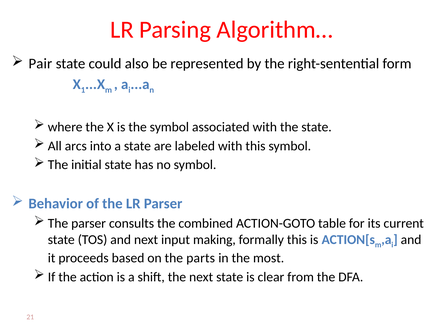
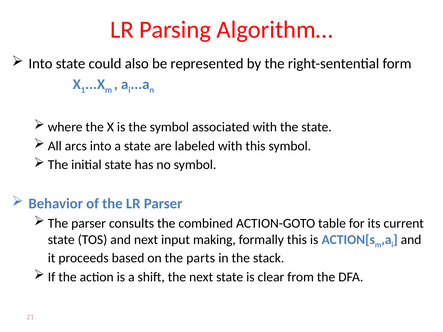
Pair: Pair -> Into (40, 64)
most: most -> stack (269, 258)
